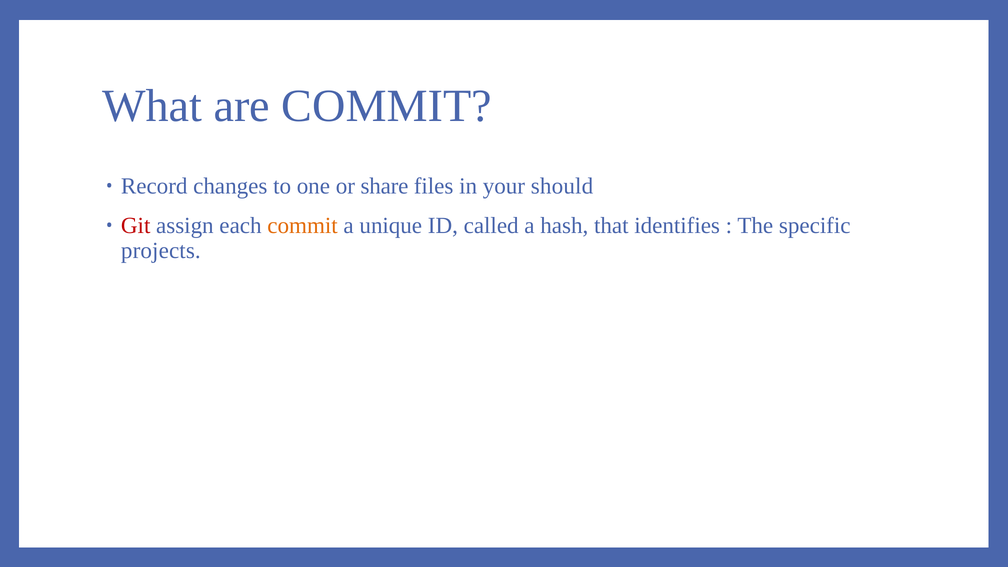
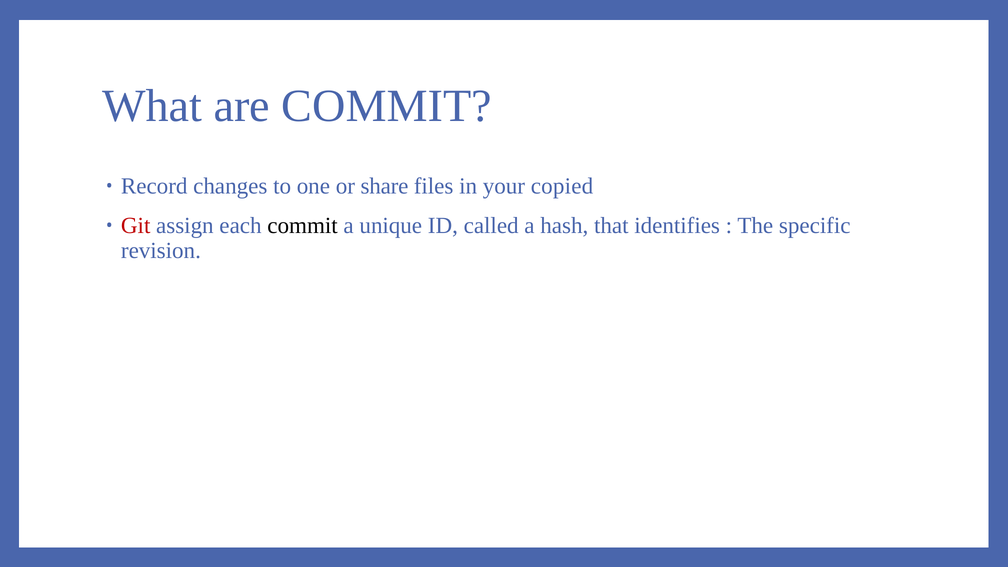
should: should -> copied (562, 186)
commit colour: orange -> black (303, 226)
projects: projects -> revision (161, 251)
